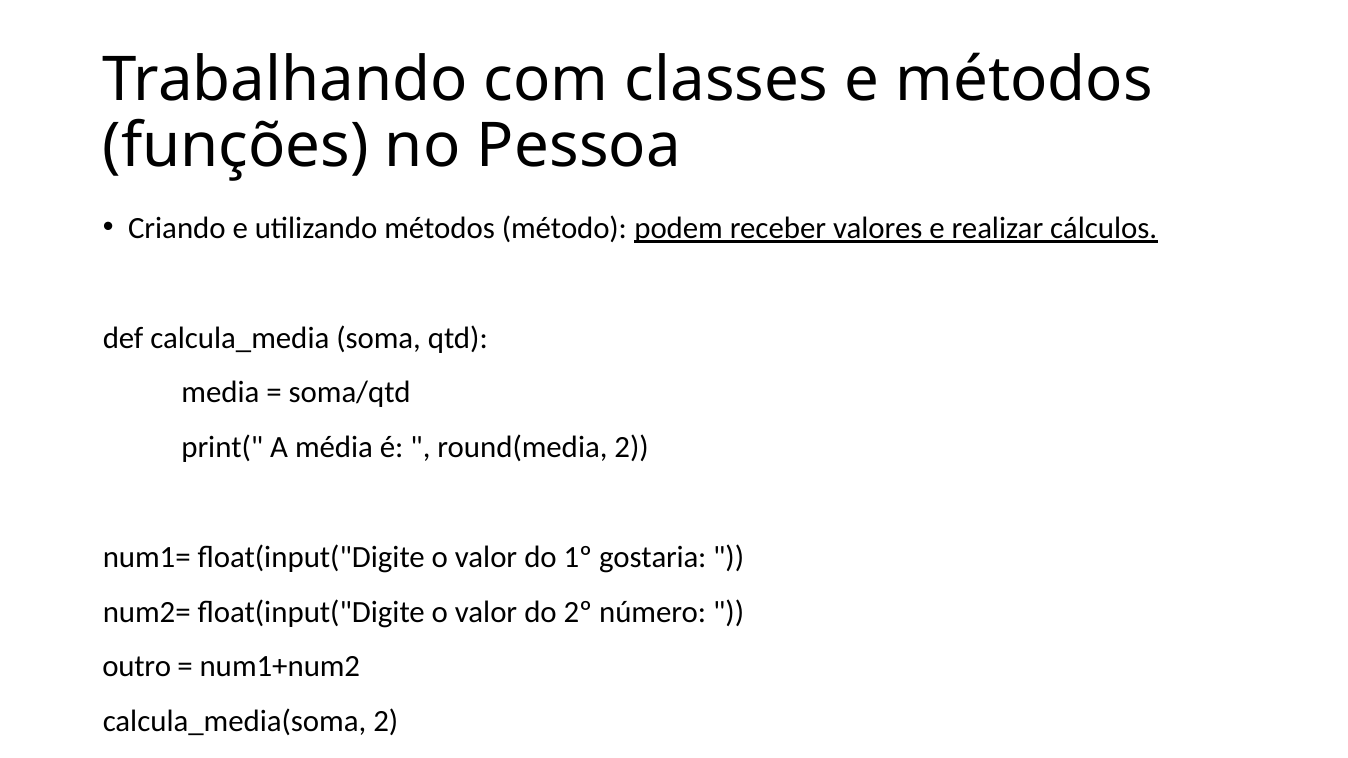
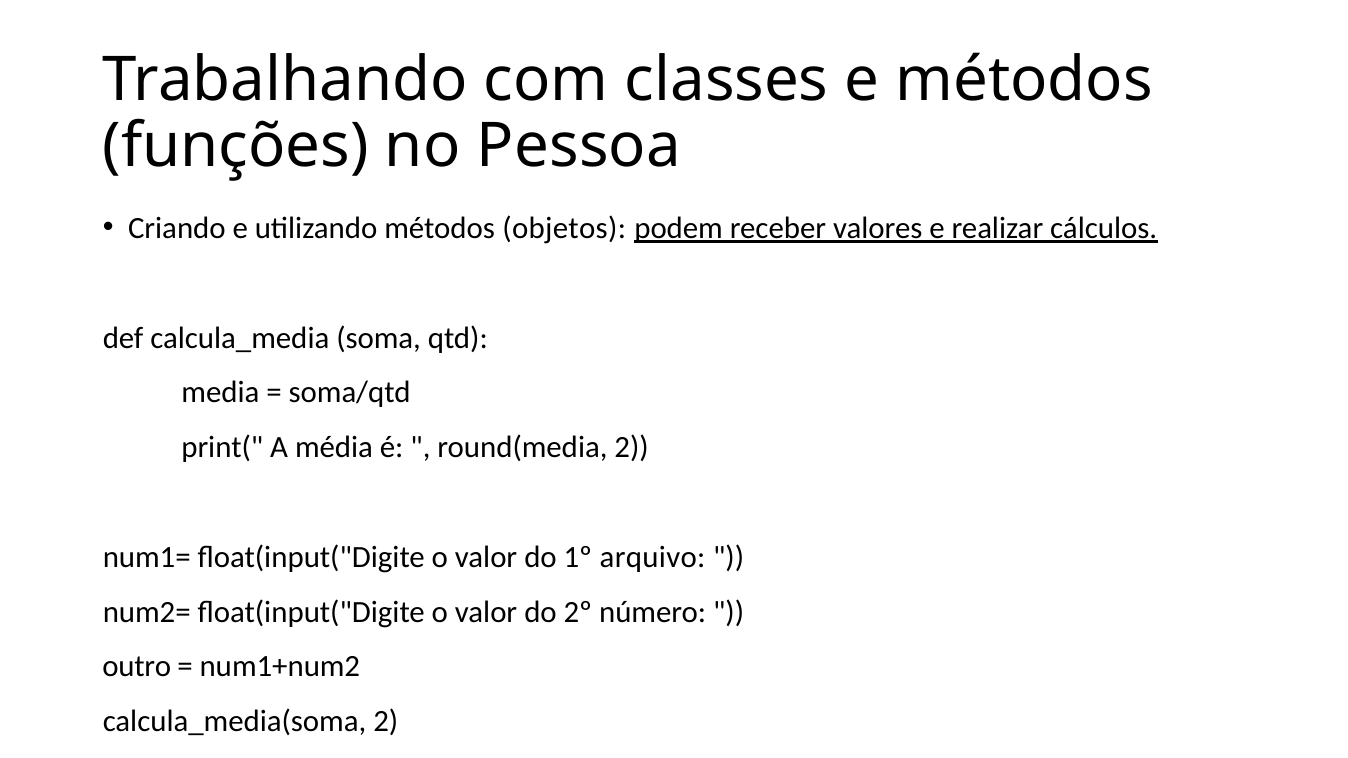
método: método -> objetos (564, 228)
gostaria: gostaria -> arquivo (653, 557)
